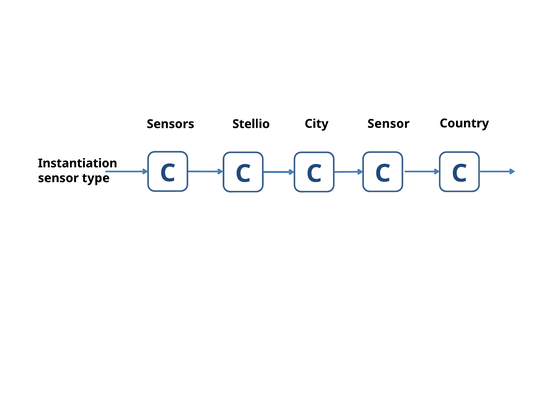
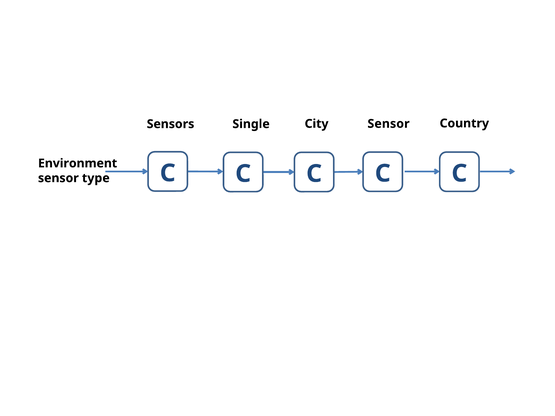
Stellio: Stellio -> Single (251, 124)
Instantiation: Instantiation -> Environment (78, 163)
